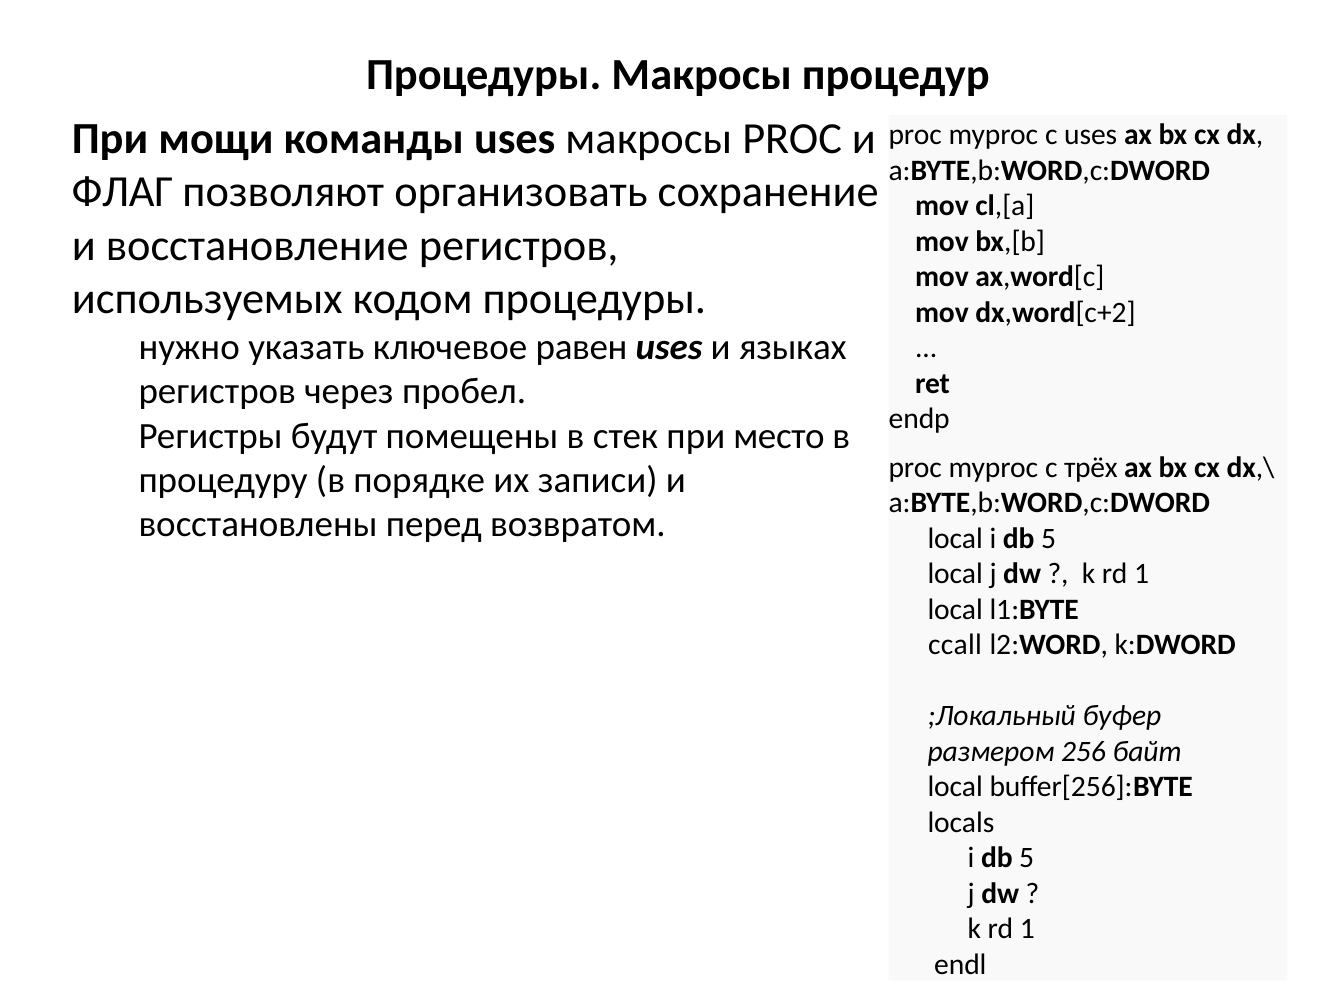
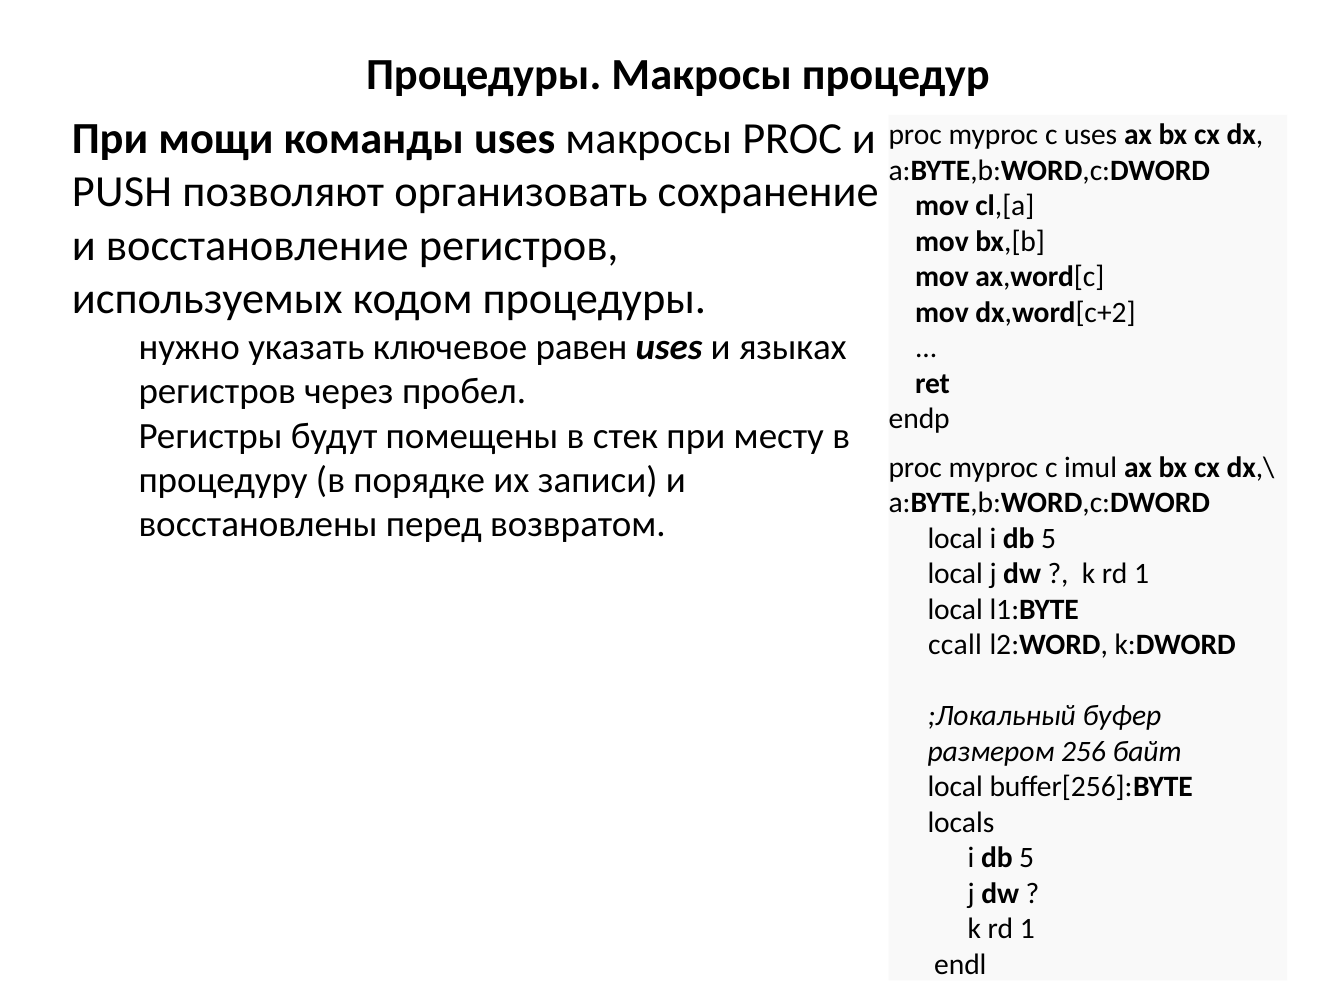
ФЛАГ: ФЛАГ -> PUSH (122, 192)
место: место -> месту (779, 436)
трёх: трёх -> imul (1091, 468)
